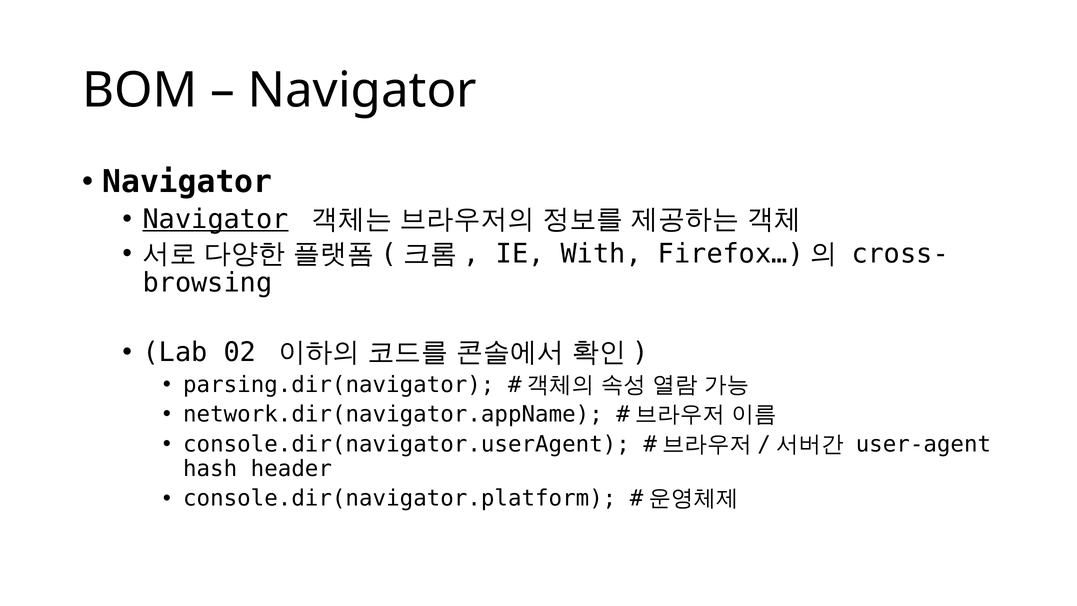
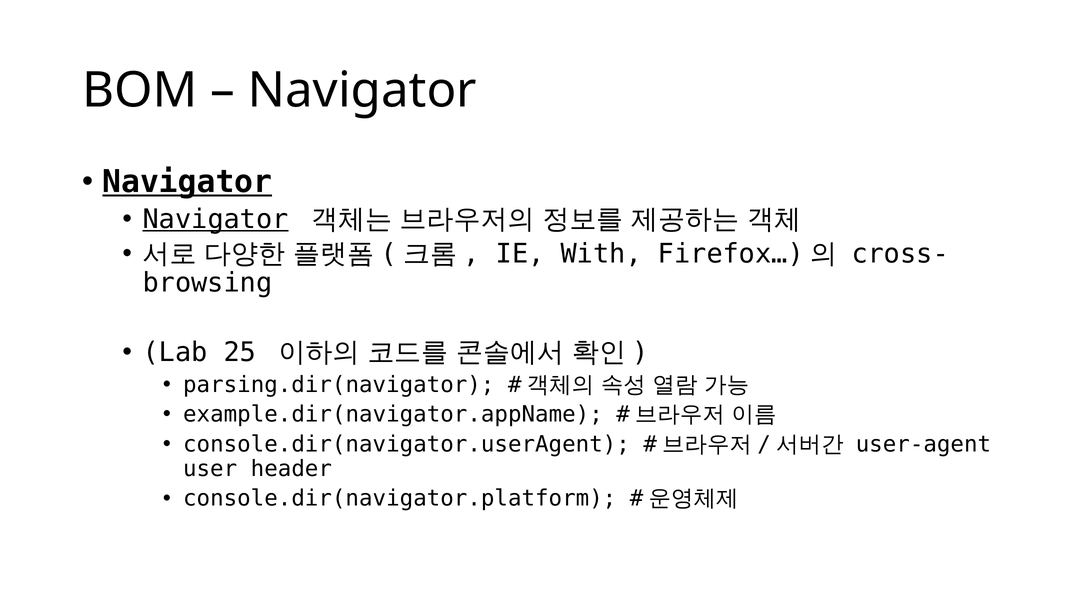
Navigator underline: none -> present (187, 182)
02: 02 -> 25 (240, 352)
network.dir(navigator.appName: network.dir(navigator.appName -> example.dir(navigator.appName (393, 414)
hash: hash -> user (210, 468)
